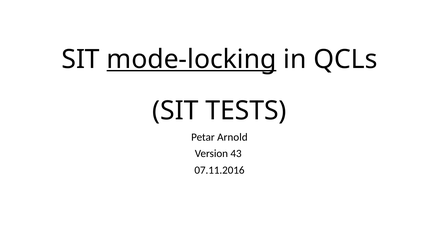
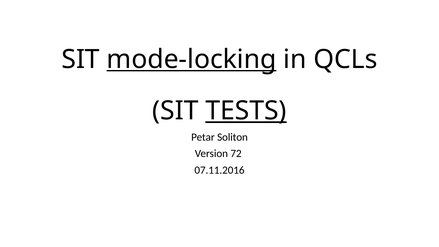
TESTS underline: none -> present (246, 111)
Arnold: Arnold -> Soliton (233, 137)
43: 43 -> 72 (236, 154)
